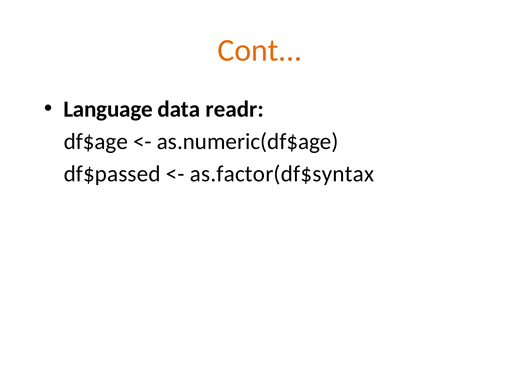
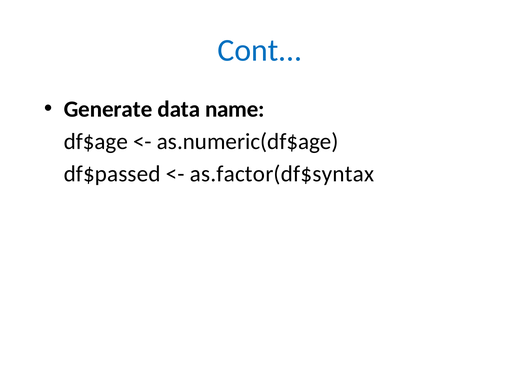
Cont colour: orange -> blue (260, 50)
Language: Language -> Generate (108, 109)
readr: readr -> name (235, 109)
